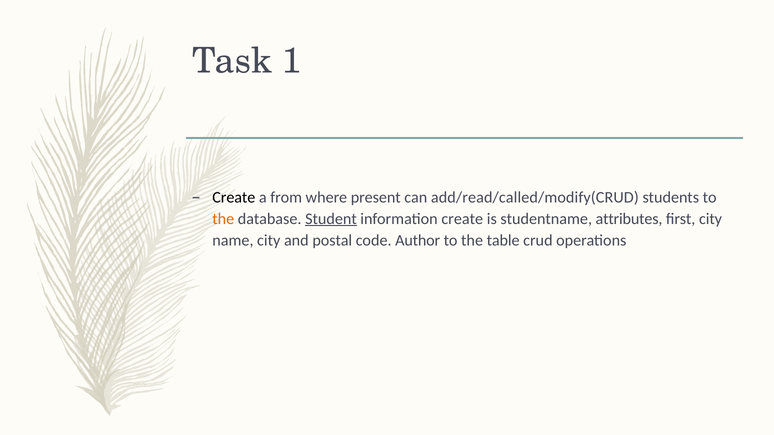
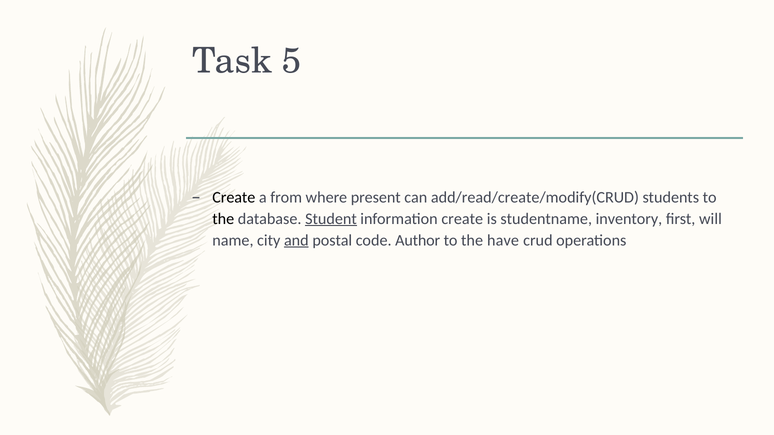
1: 1 -> 5 (292, 61)
add/read/called/modify(CRUD: add/read/called/modify(CRUD -> add/read/create/modify(CRUD (535, 197)
the colour: orange -> black (223, 219)
attributes: attributes -> inventory (629, 219)
first city: city -> will (710, 219)
and underline: none -> present (296, 240)
table: table -> have (503, 240)
